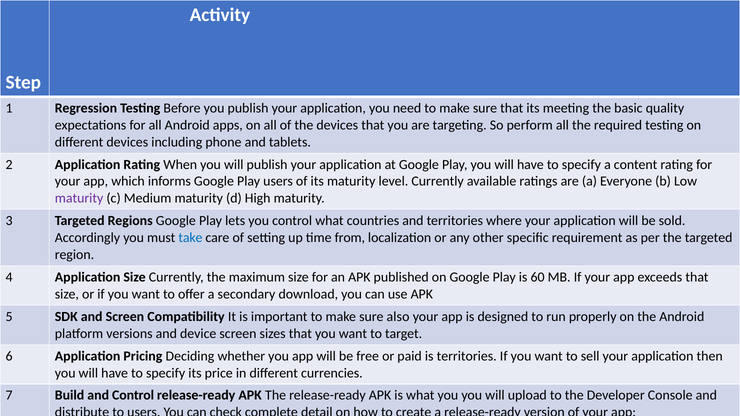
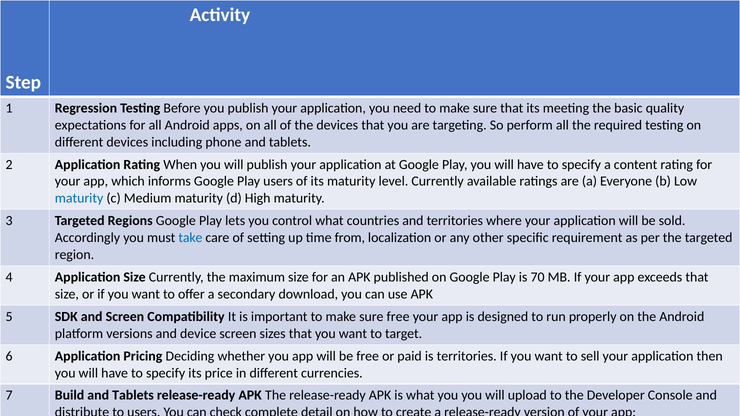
maturity colour: purple -> blue (79, 198)
60: 60 -> 70 (538, 277)
sure also: also -> free (398, 317)
Build and Control: Control -> Tablets (133, 396)
